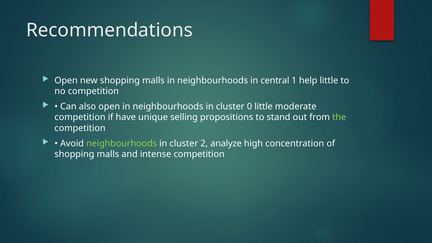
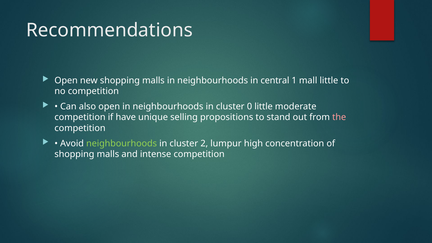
help: help -> mall (308, 80)
the colour: light green -> pink (339, 117)
analyze: analyze -> lumpur (226, 143)
